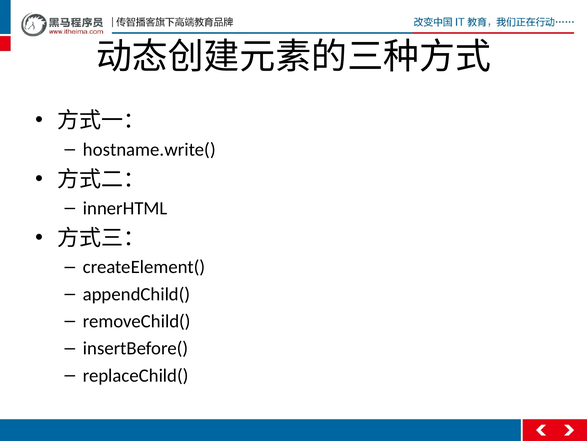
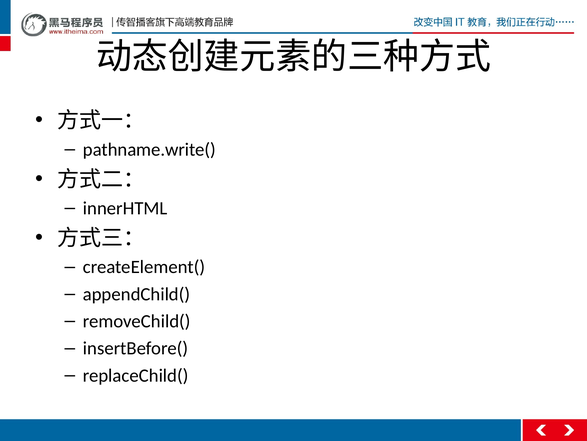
hostname.write(: hostname.write( -> pathname.write( (149, 149)
